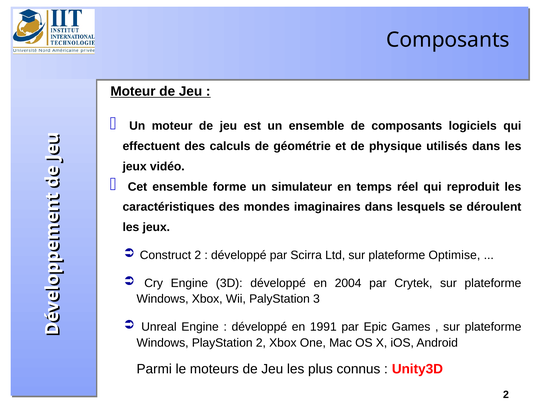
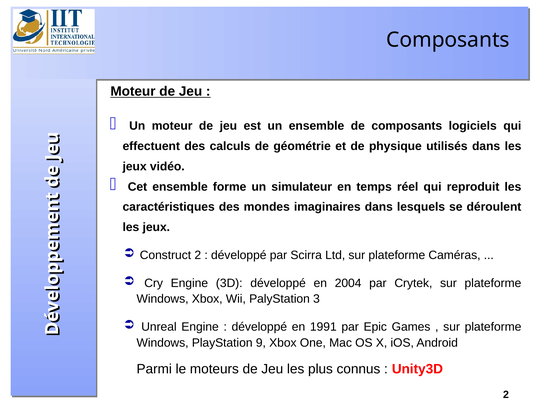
Optimise: Optimise -> Caméras (454, 255)
PlayStation 2: 2 -> 9 (261, 342)
